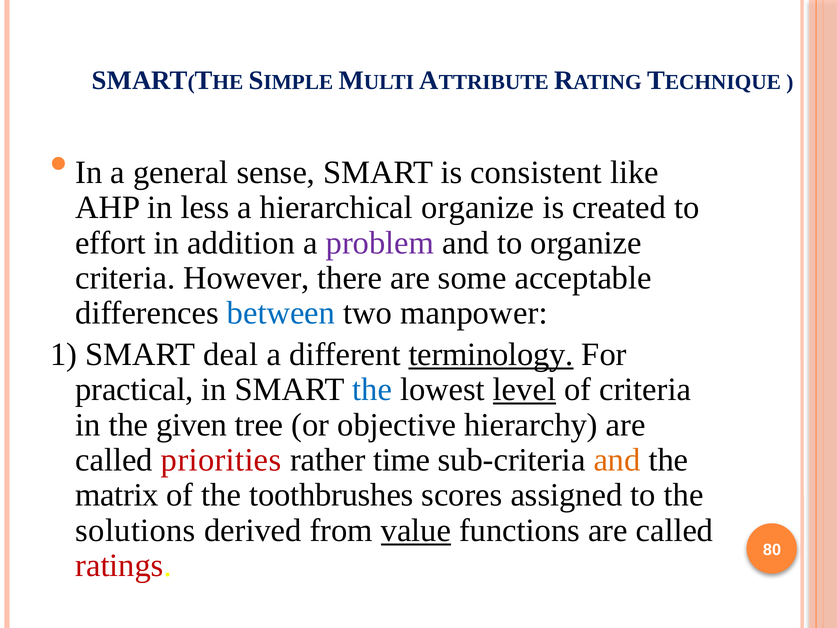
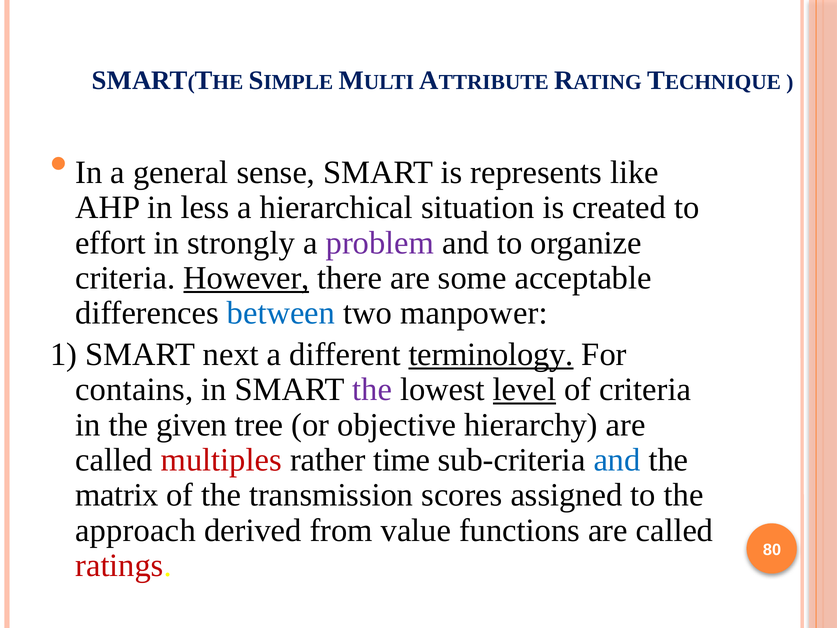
consistent: consistent -> represents (536, 172)
hierarchical organize: organize -> situation (478, 208)
addition: addition -> strongly (241, 243)
However underline: none -> present (246, 278)
deal: deal -> next (231, 354)
practical: practical -> contains (134, 390)
the colour: blue -> purple (372, 390)
priorities: priorities -> multiples (221, 460)
and colour: orange -> blue (617, 460)
toothbrushes: toothbrushes -> transmission (331, 495)
solutions: solutions -> approach (136, 530)
value underline: present -> none (416, 530)
